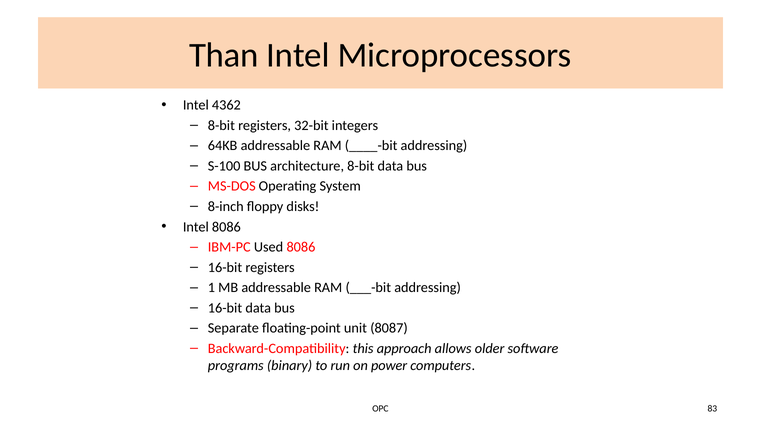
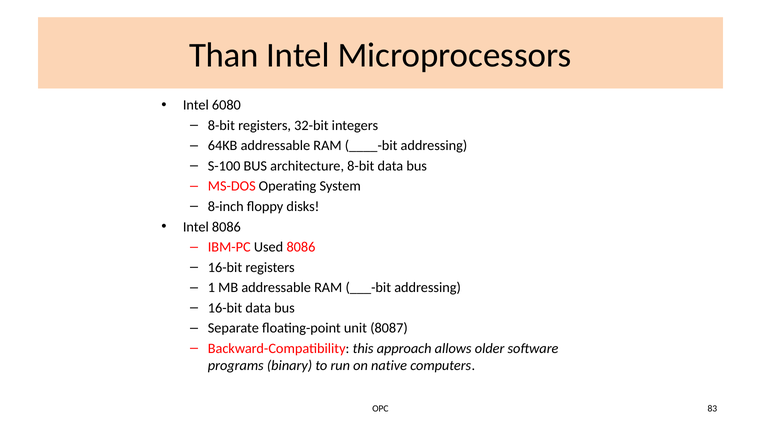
4362: 4362 -> 6080 (226, 105)
power: power -> native (389, 366)
